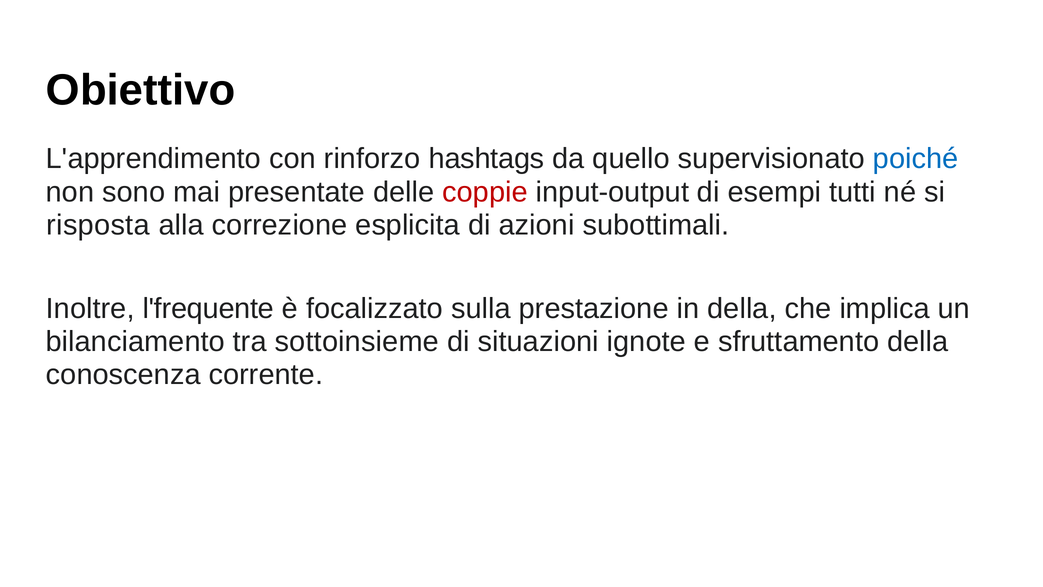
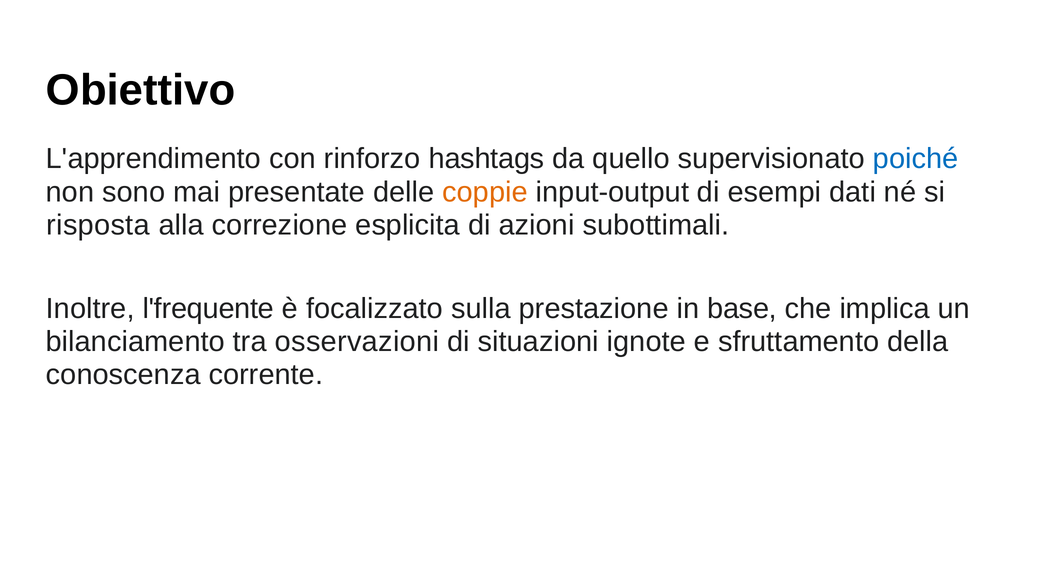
coppie colour: red -> orange (485, 192)
tutti: tutti -> dati (853, 192)
in della: della -> base (742, 309)
sottoinsieme: sottoinsieme -> osservazioni (357, 342)
